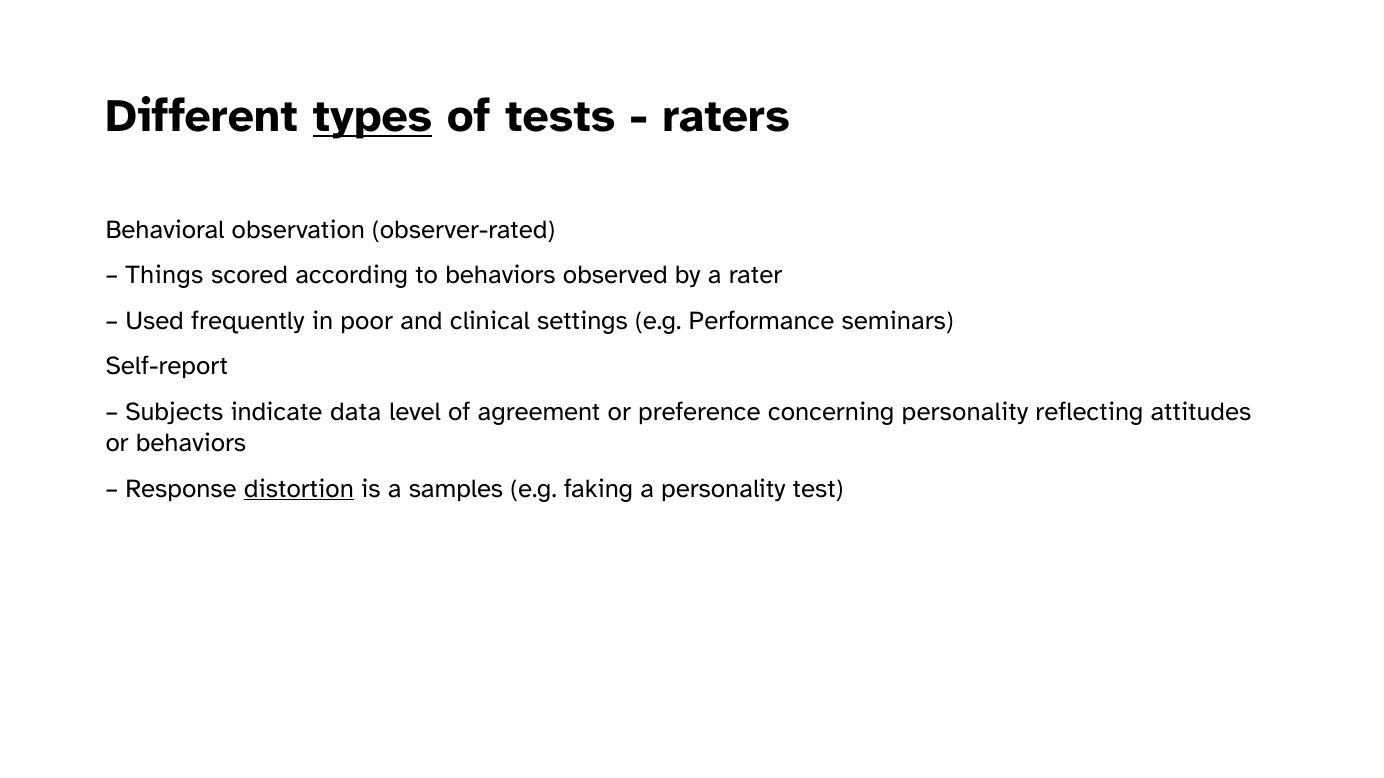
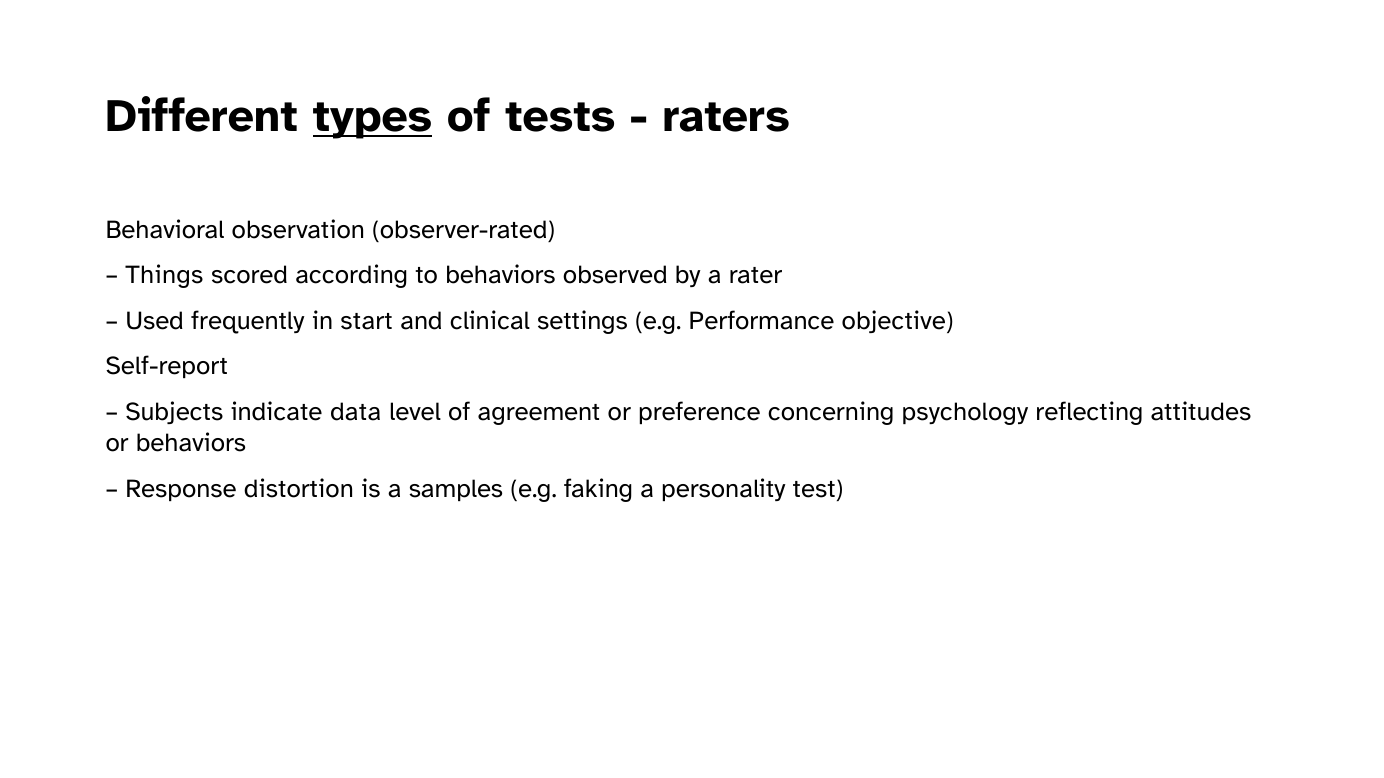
poor: poor -> start (367, 321)
seminars: seminars -> objective (898, 321)
concerning personality: personality -> psychology (965, 412)
distortion underline: present -> none (299, 489)
